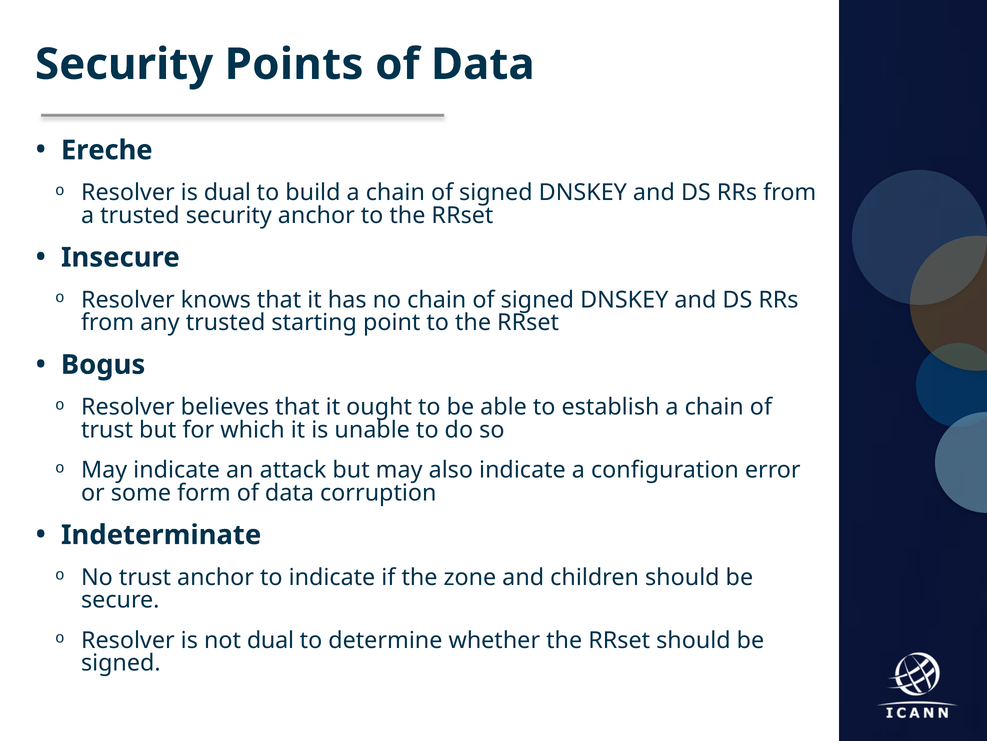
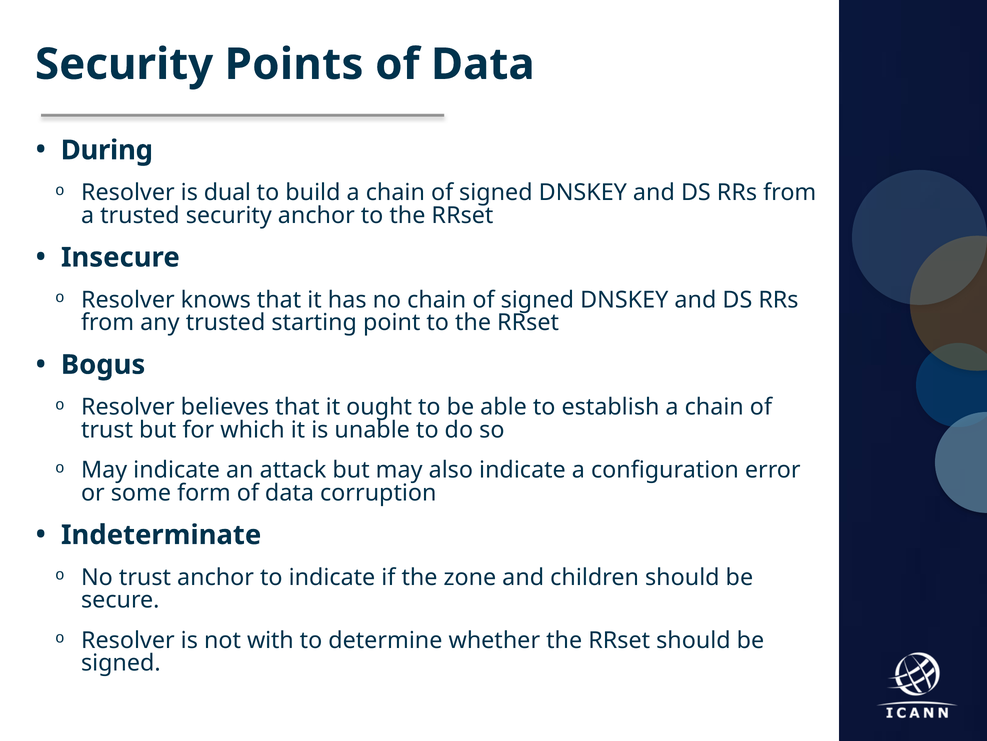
Ereche: Ereche -> During (107, 150)
not dual: dual -> with (270, 640)
